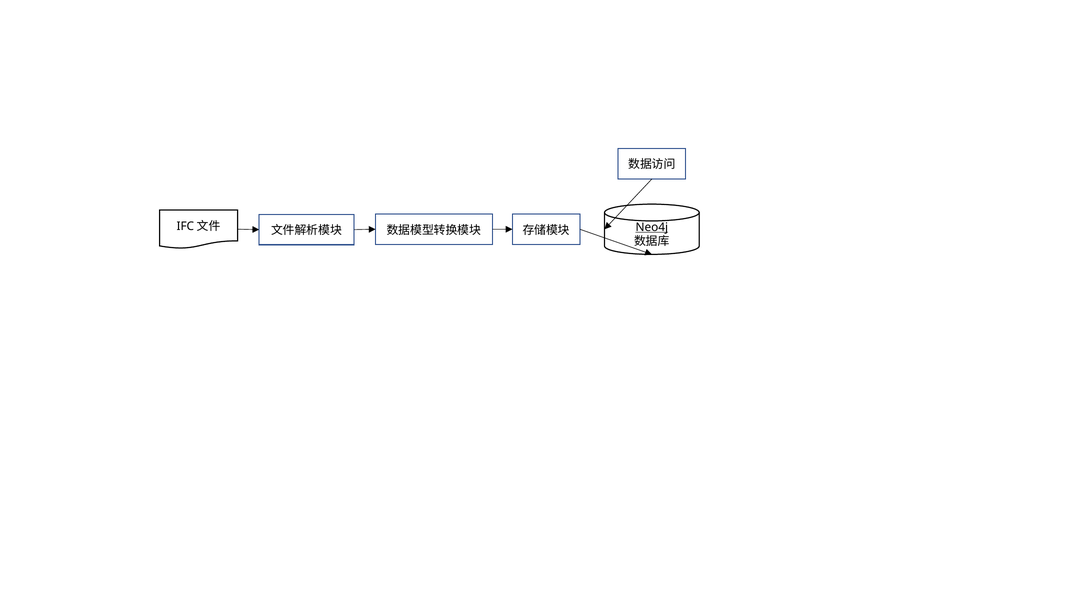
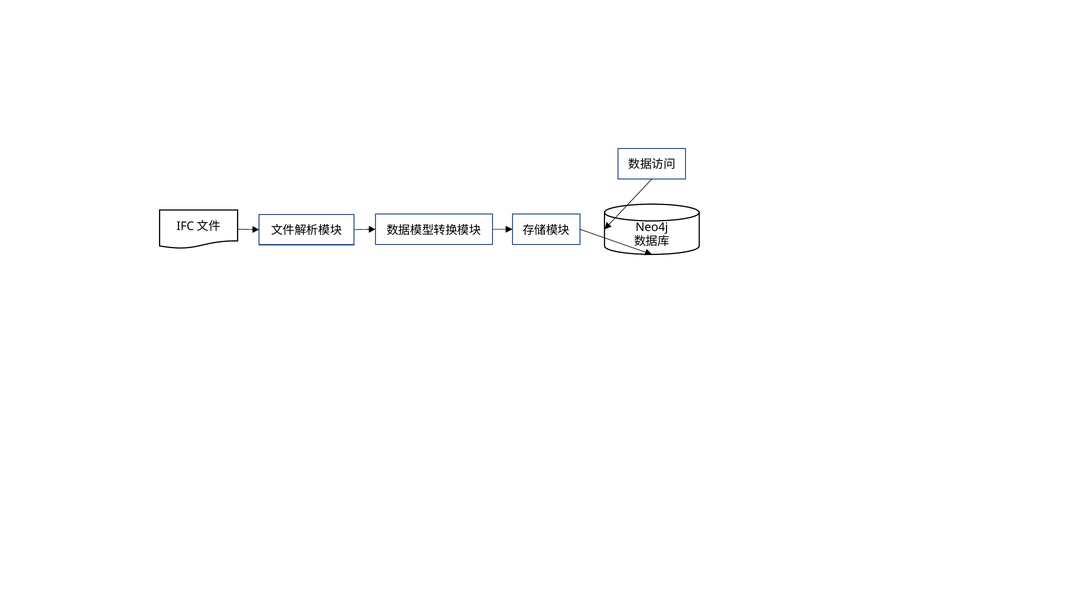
Neo4j underline: present -> none (652, 227)
